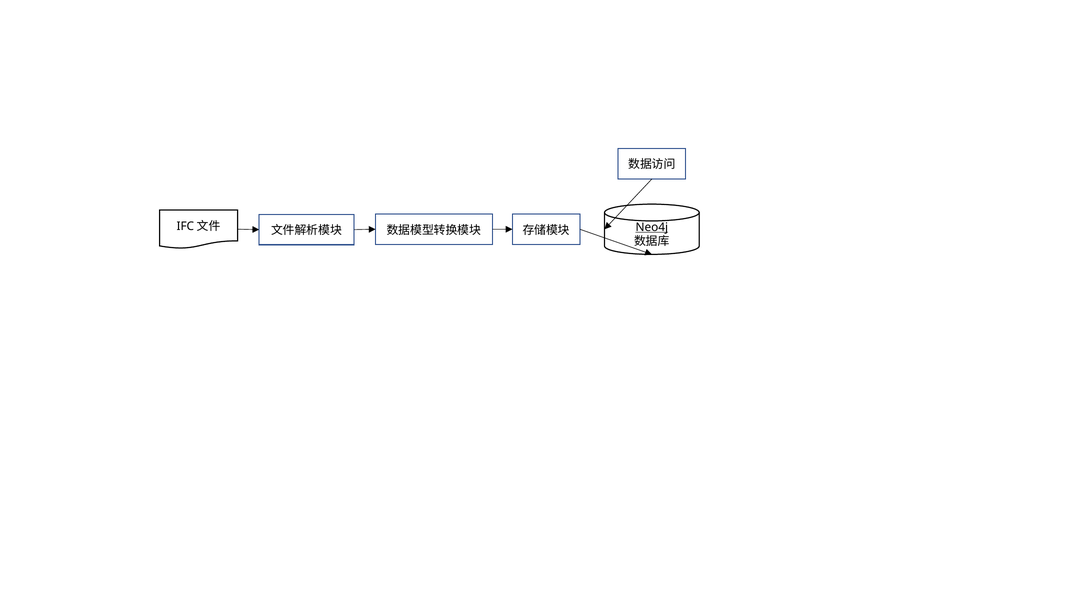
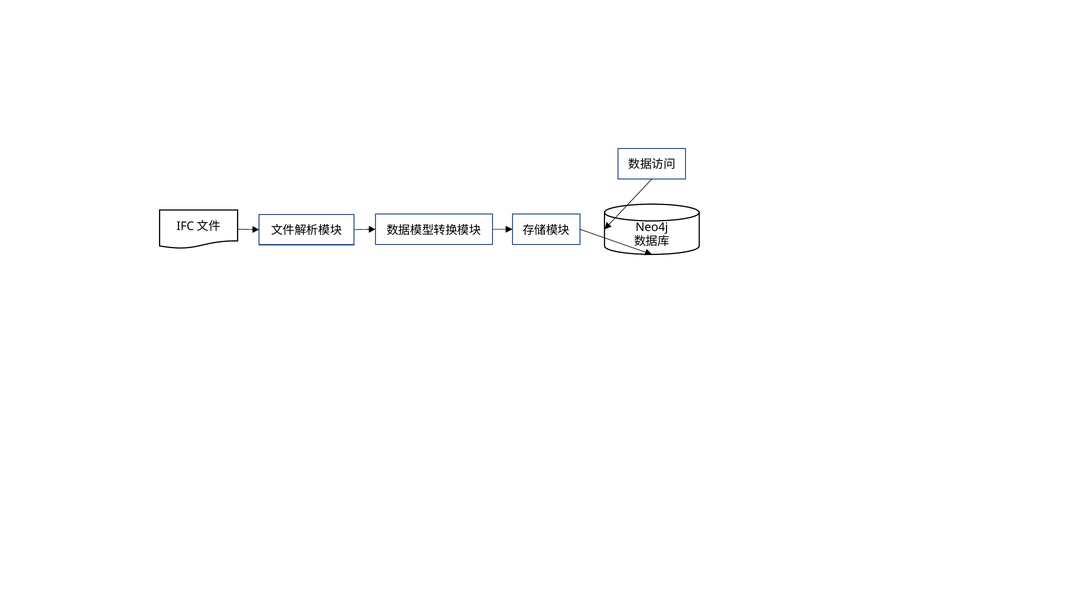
Neo4j underline: present -> none (652, 227)
